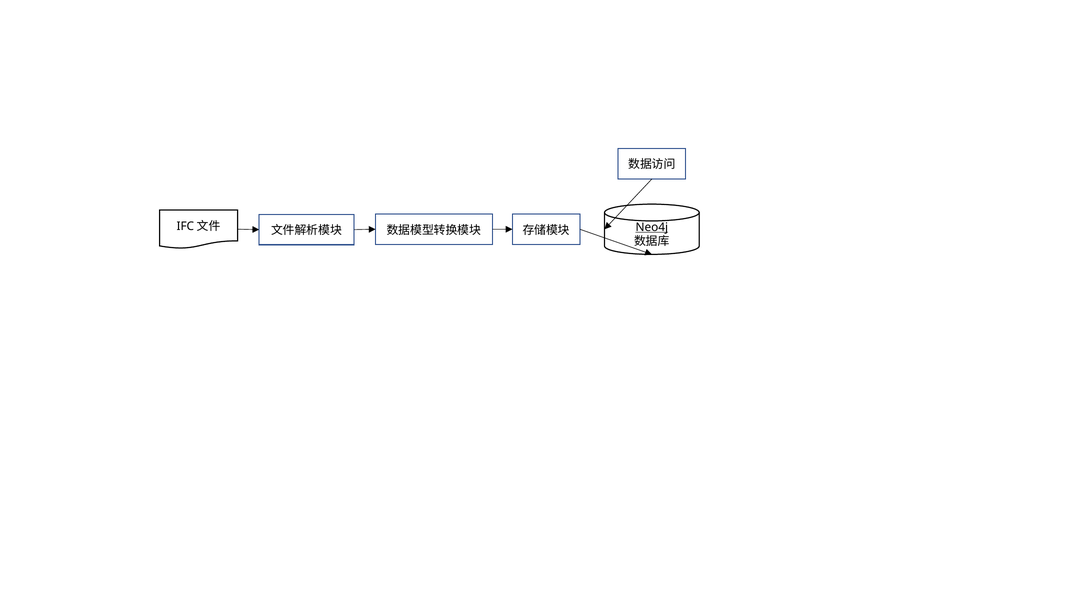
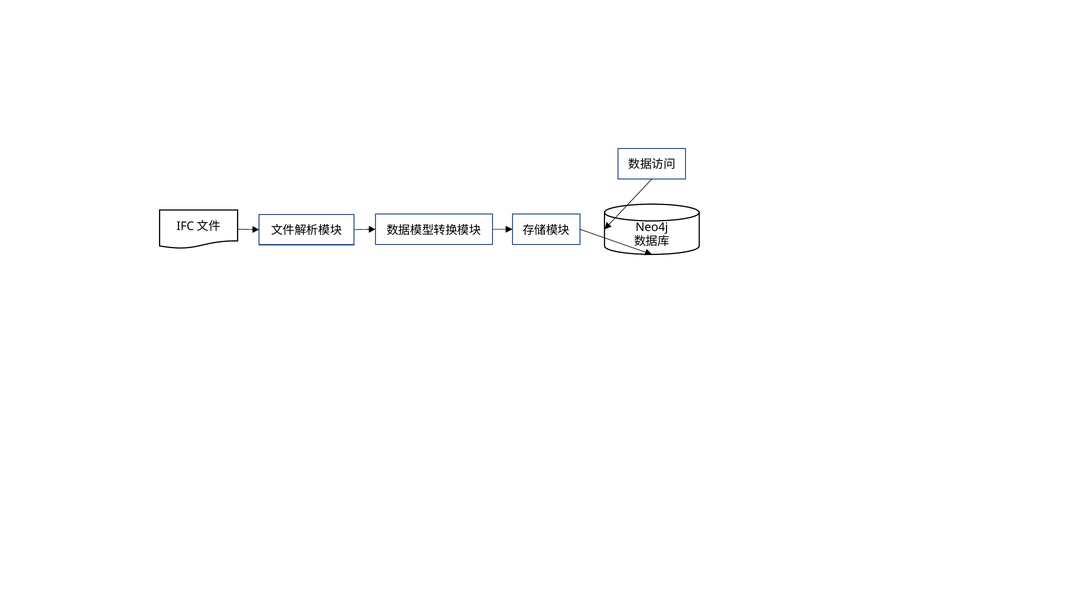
Neo4j underline: present -> none (652, 227)
